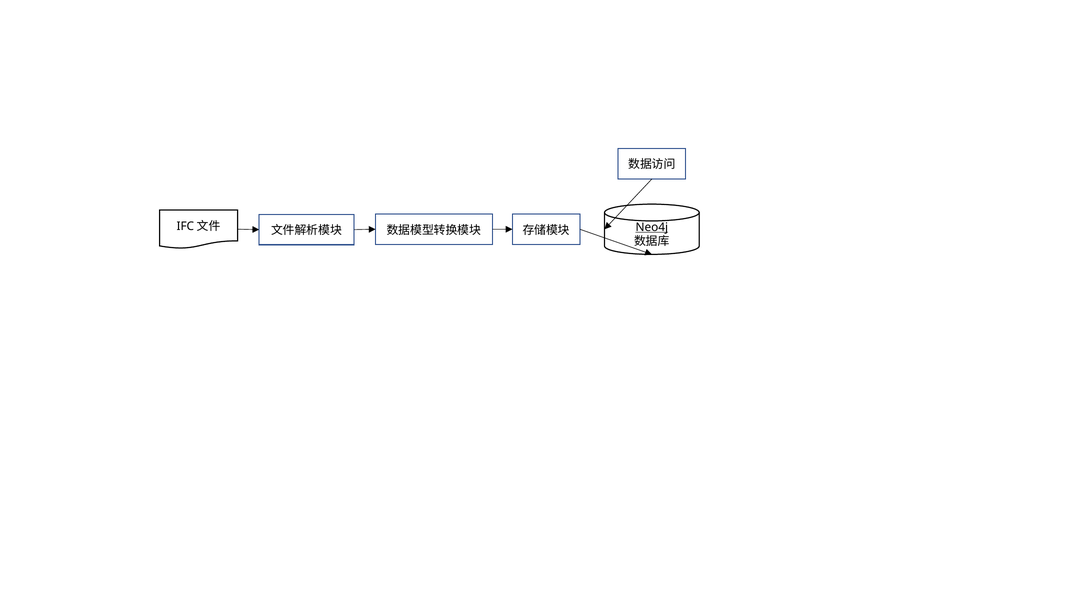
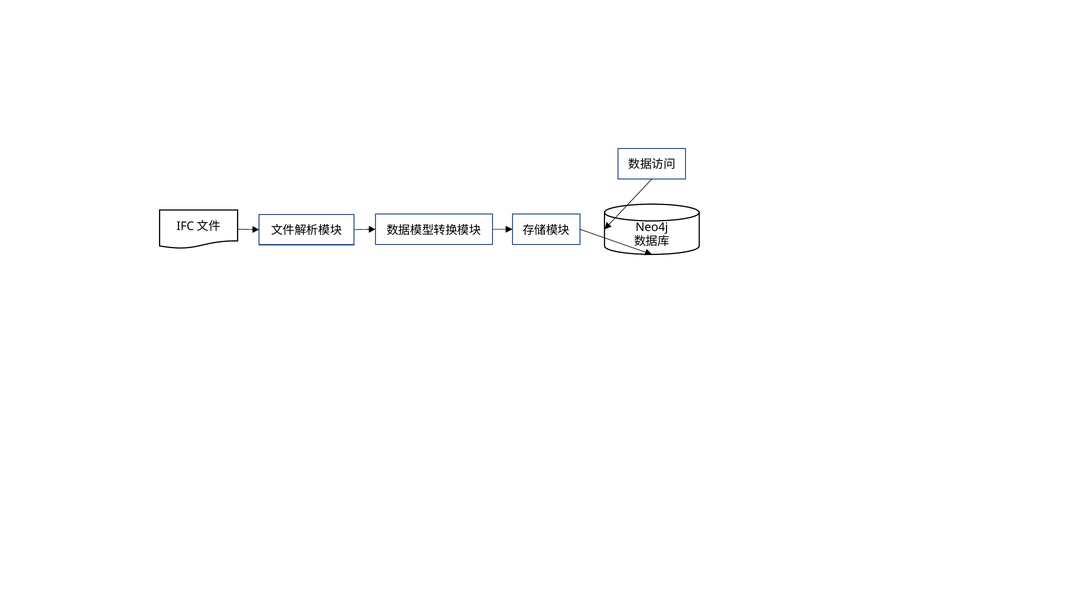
Neo4j underline: present -> none (652, 227)
